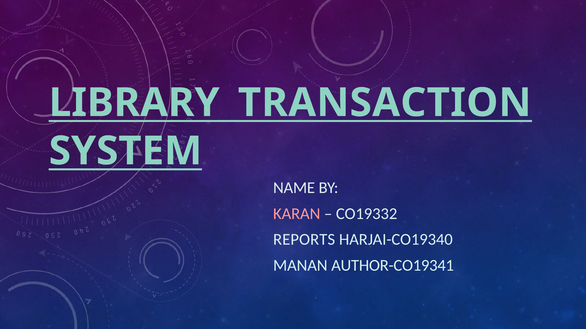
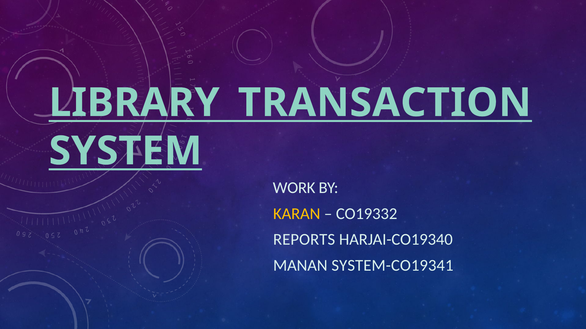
NAME: NAME -> WORK (294, 188)
KARAN colour: pink -> yellow (297, 214)
AUTHOR-CO19341: AUTHOR-CO19341 -> SYSTEM-CO19341 (392, 266)
